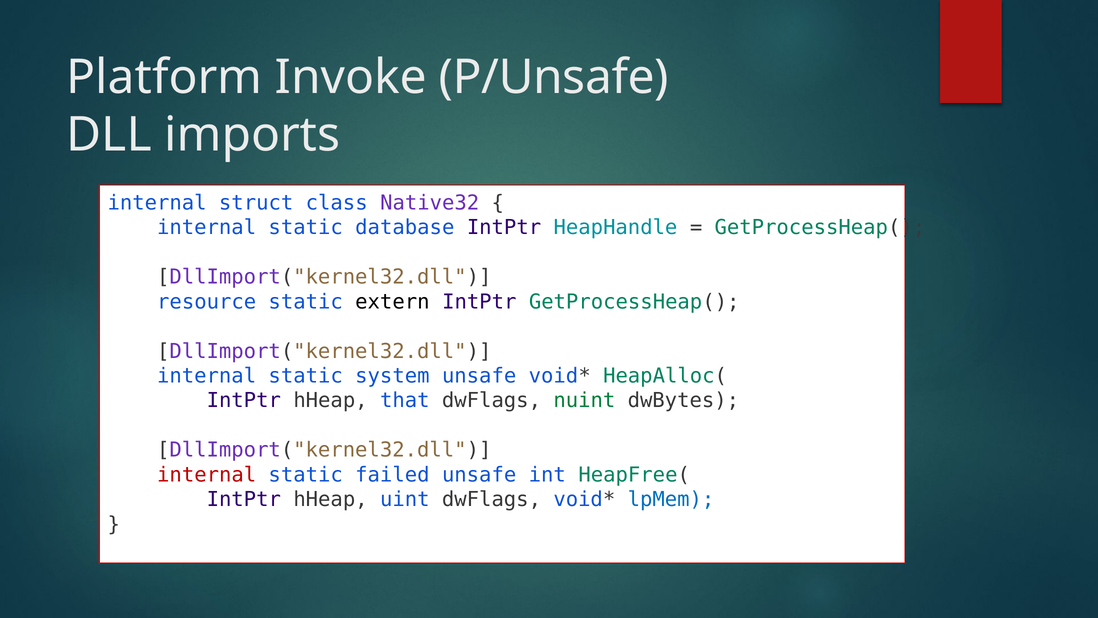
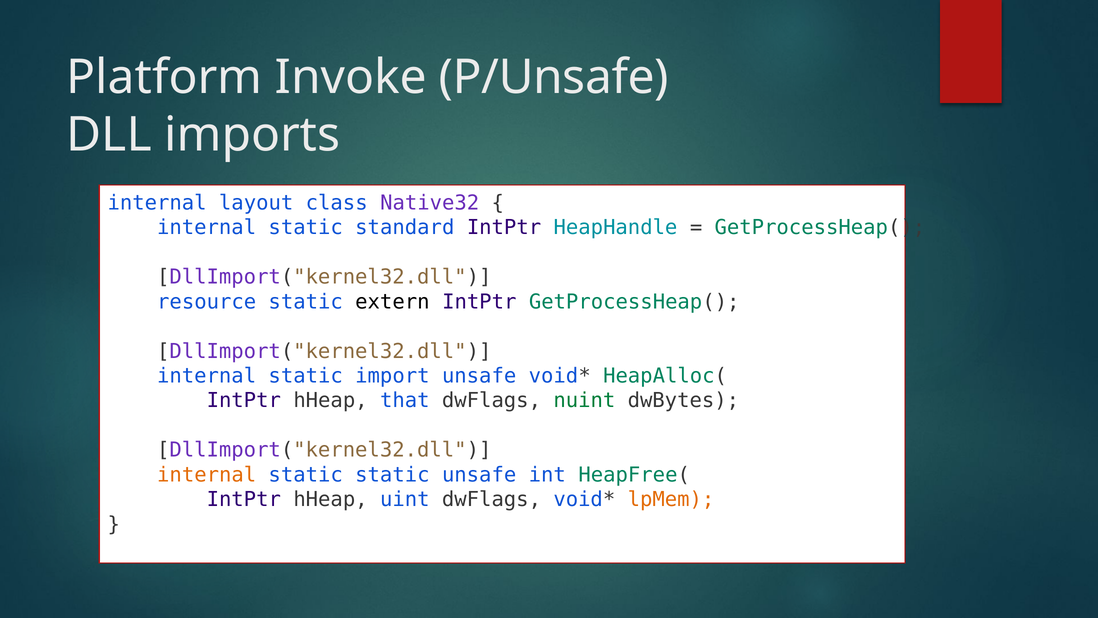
struct: struct -> layout (256, 203)
database: database -> standard (405, 227)
system: system -> import (392, 376)
internal colour: red -> orange (207, 475)
static failed: failed -> static (392, 475)
lpMem colour: blue -> orange (671, 499)
